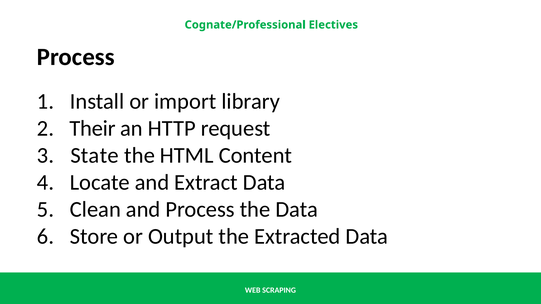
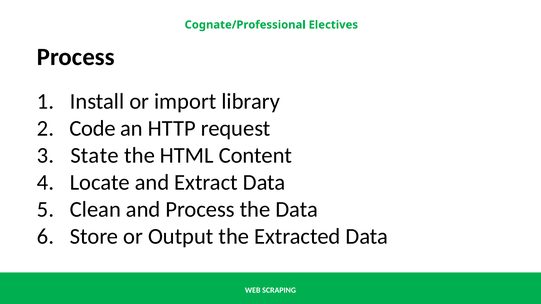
Their: Their -> Code (93, 129)
